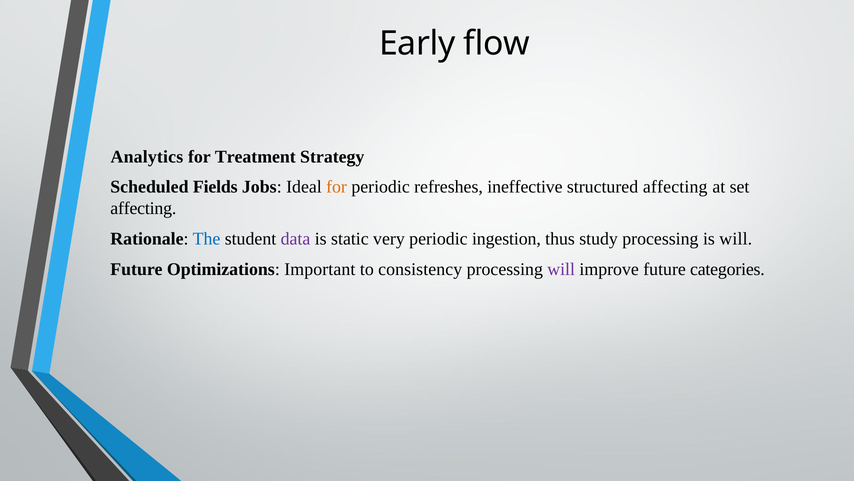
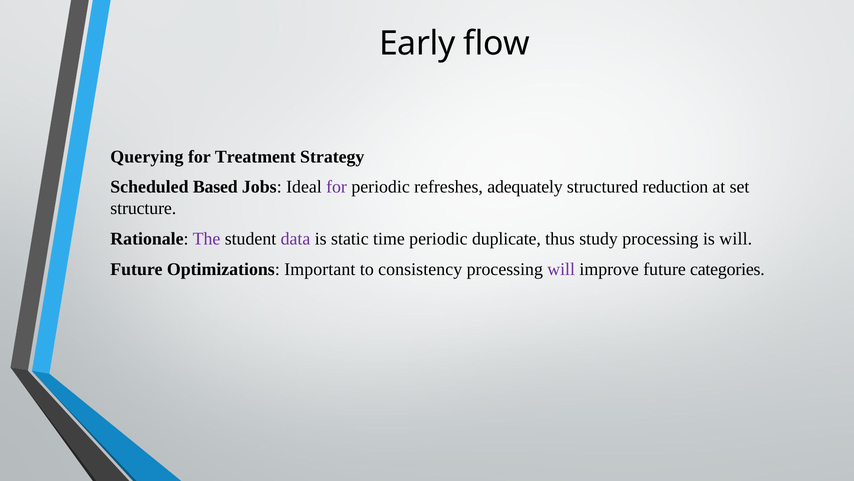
Analytics: Analytics -> Querying (147, 157)
Fields: Fields -> Based (215, 187)
for colour: orange -> purple (337, 187)
ineffective: ineffective -> adequately (525, 187)
structured affecting: affecting -> reduction (675, 187)
affecting: affecting -> structure (143, 208)
The colour: blue -> purple (206, 239)
very: very -> time (389, 239)
ingestion: ingestion -> duplicate (506, 239)
